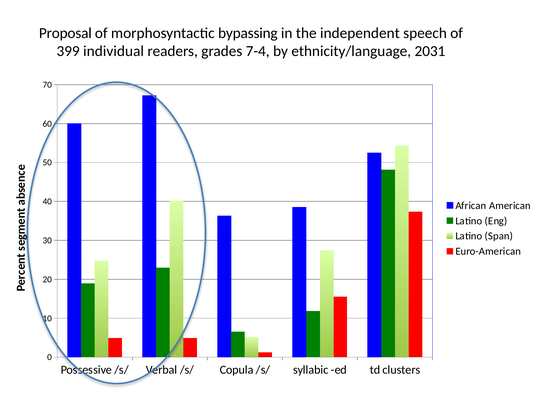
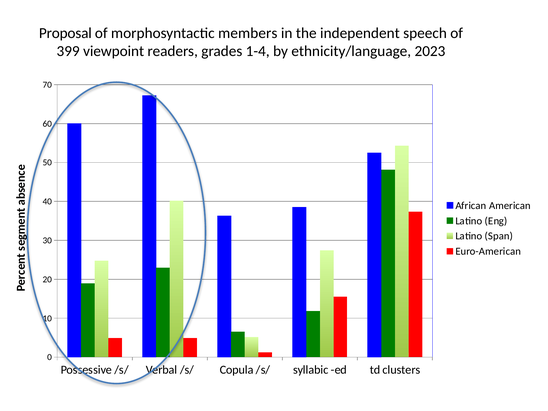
bypassing: bypassing -> members (248, 33)
individual: individual -> viewpoint (114, 51)
7-4: 7-4 -> 1-4 (258, 51)
2031: 2031 -> 2023 (430, 51)
